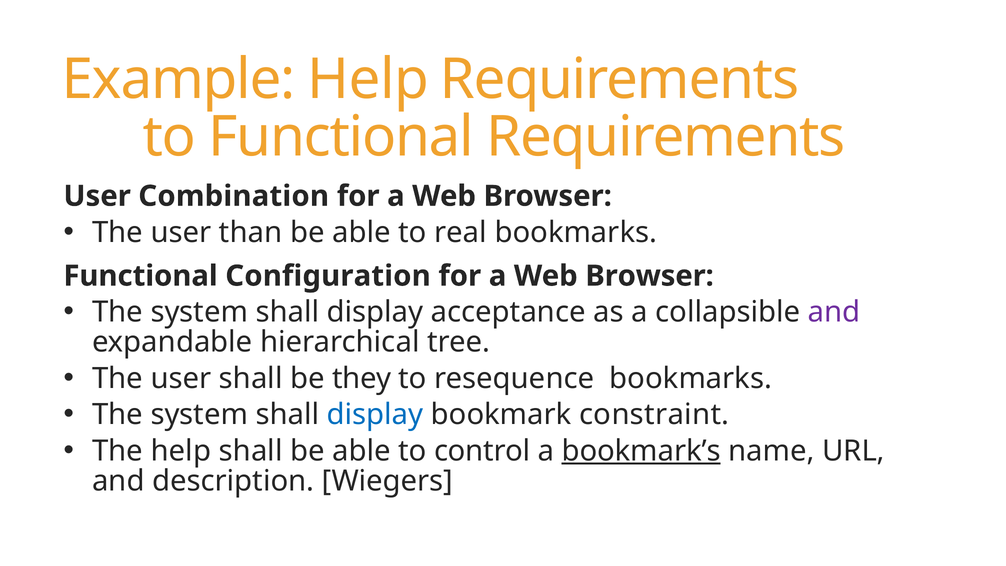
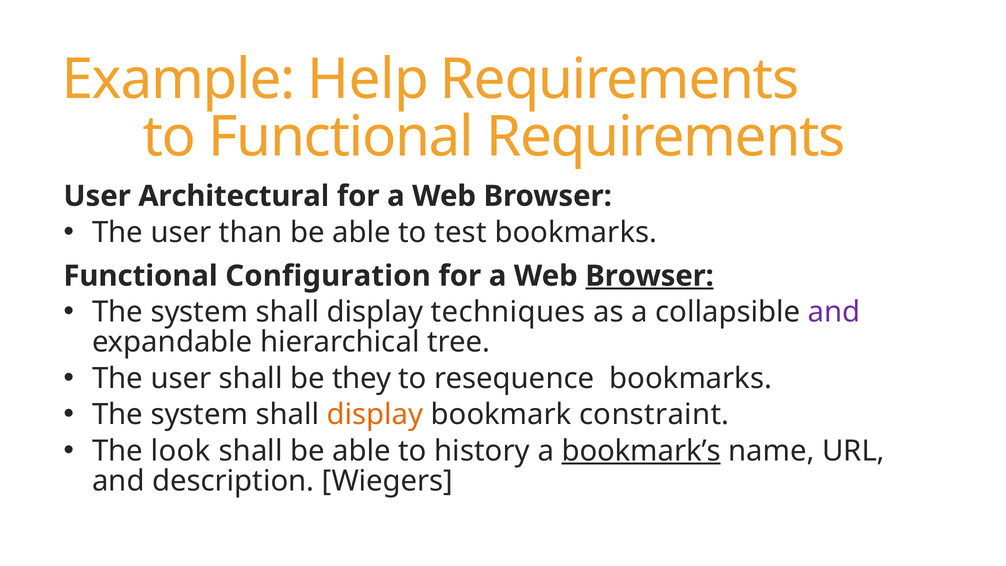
Combination: Combination -> Architectural (234, 196)
real: real -> test (461, 232)
Browser underline: none -> present (650, 276)
acceptance: acceptance -> techniques (508, 312)
display colour: blue -> orange (375, 415)
The help: help -> look (181, 451)
control: control -> history (482, 451)
